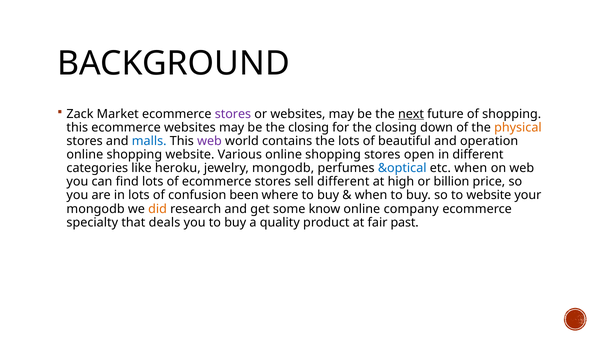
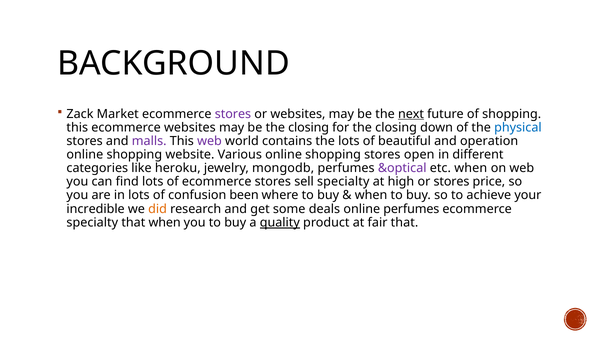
physical colour: orange -> blue (518, 128)
malls colour: blue -> purple (149, 141)
&optical colour: blue -> purple (402, 168)
sell different: different -> specialty (343, 182)
or billion: billion -> stores (452, 182)
to website: website -> achieve (489, 195)
mongodb: mongodb -> incredible (96, 209)
know: know -> deals (324, 209)
online company: company -> perfumes (411, 209)
that deals: deals -> when (165, 223)
quality underline: none -> present (280, 223)
fair past: past -> that (405, 223)
